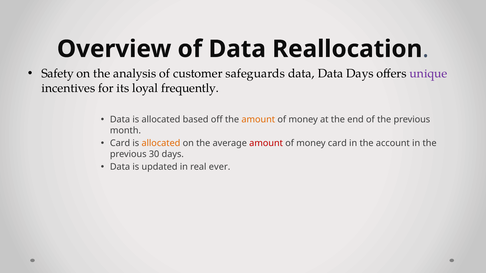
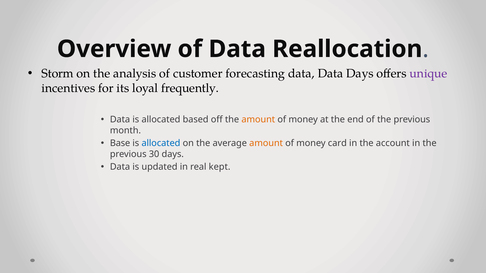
Safety: Safety -> Storm (58, 74)
safeguards: safeguards -> forecasting (255, 74)
Card: Card -> Base (120, 143)
allocated colour: orange -> blue (161, 143)
amount colour: red -> orange (266, 143)
ever: ever -> kept (220, 167)
